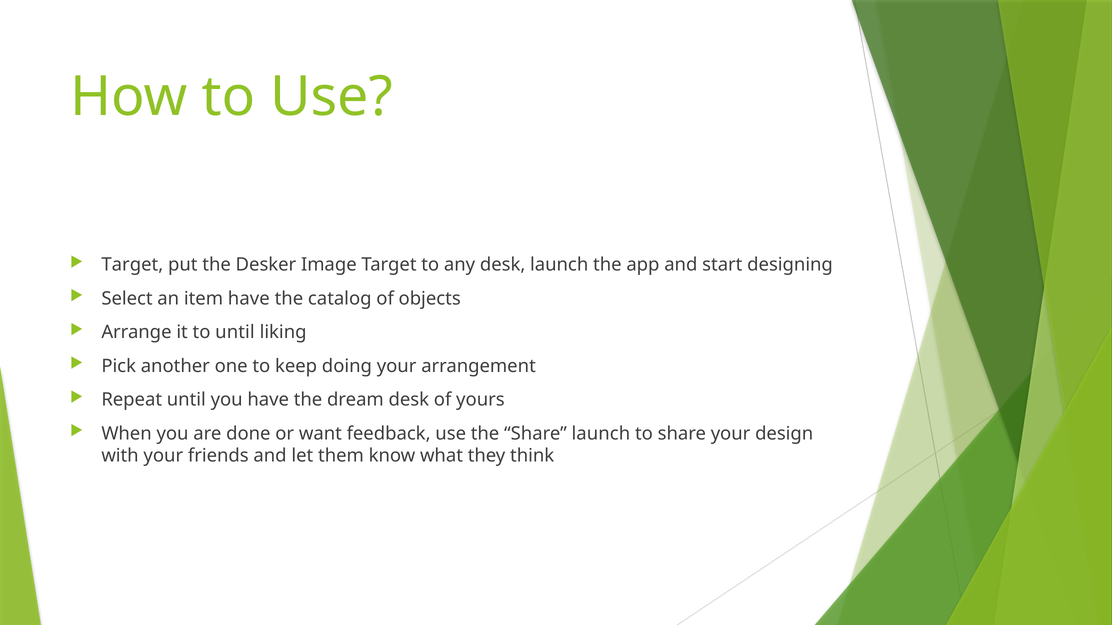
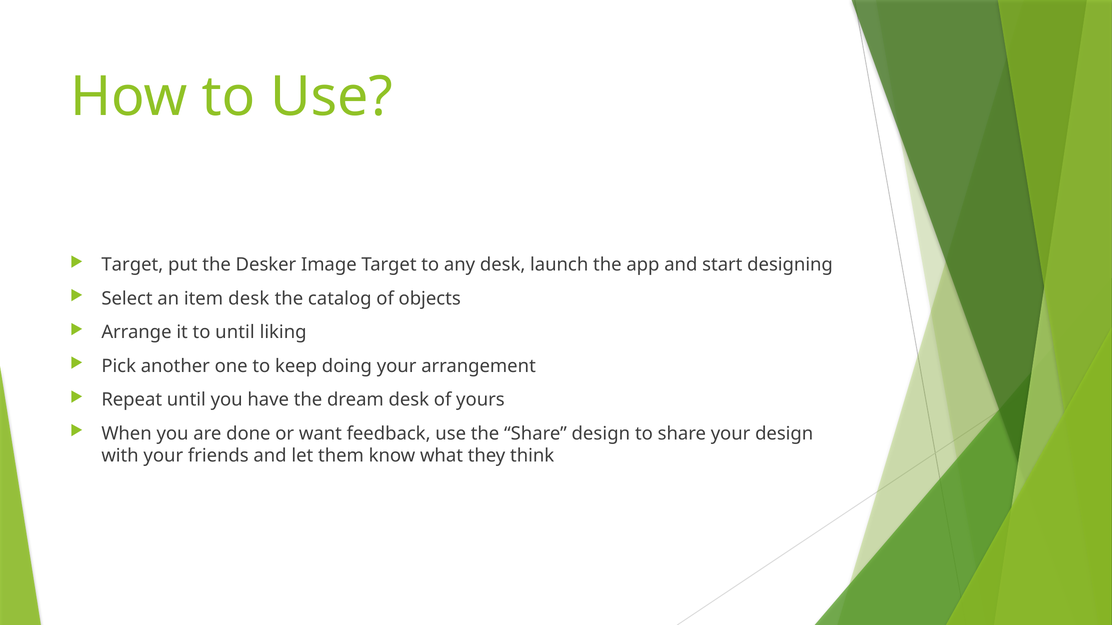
item have: have -> desk (249, 299)
Share launch: launch -> design (601, 434)
